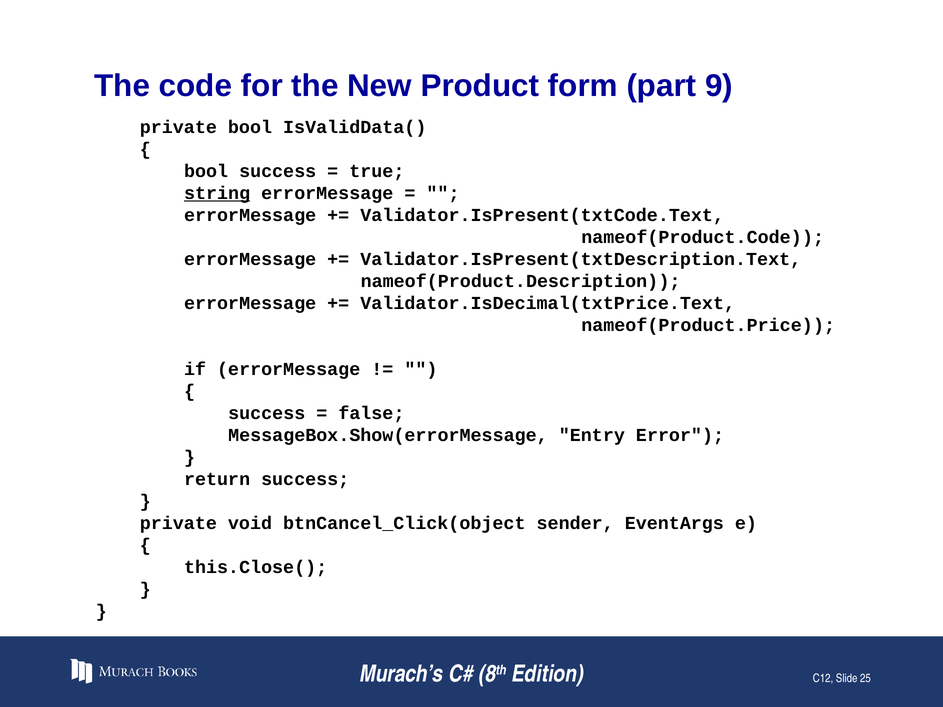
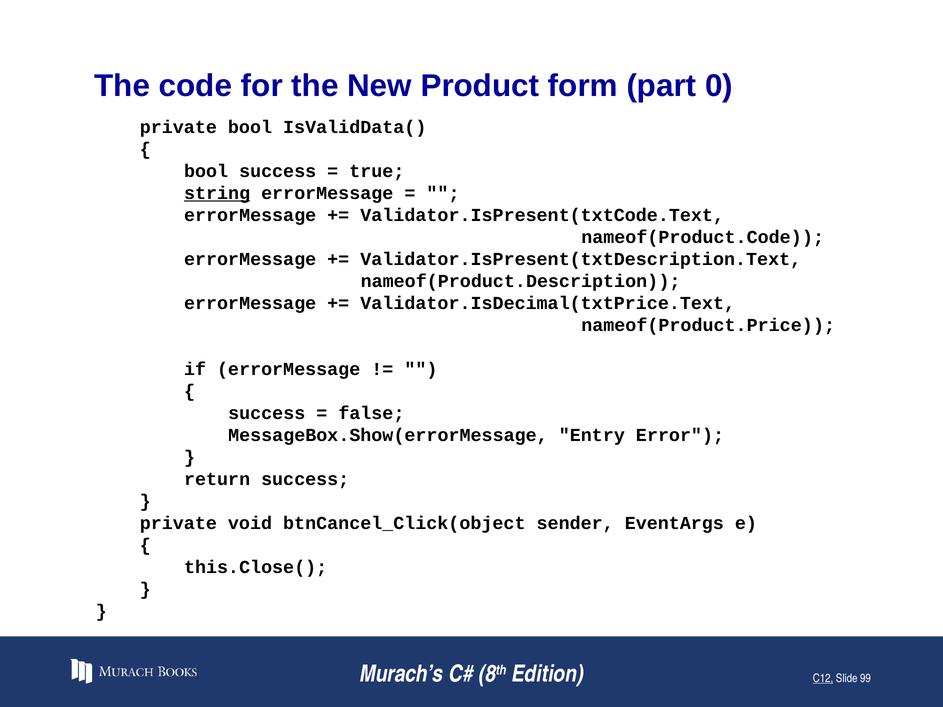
9: 9 -> 0 (719, 86)
C12 underline: none -> present (823, 679)
25: 25 -> 99 (865, 679)
